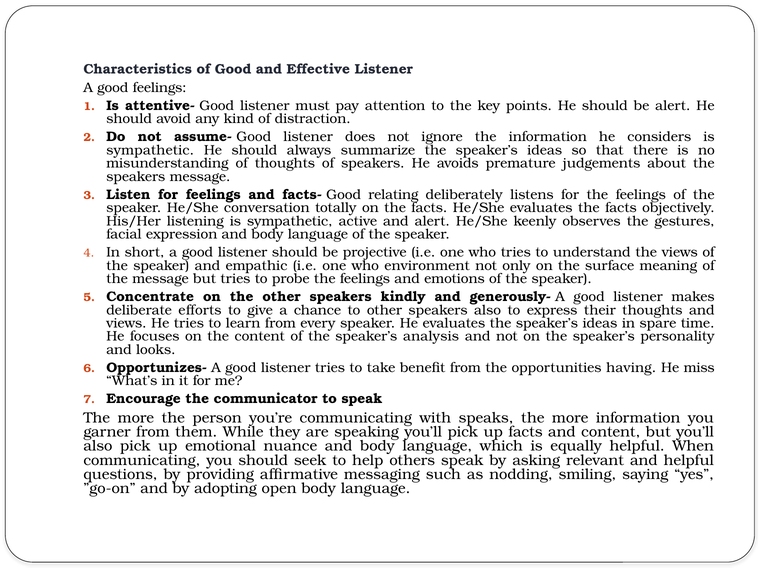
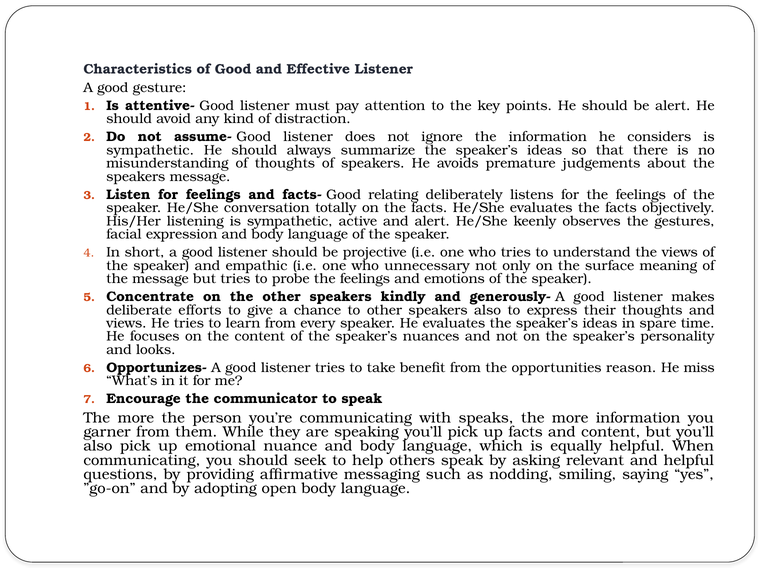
good feelings: feelings -> gesture (160, 88)
environment: environment -> unnecessary (427, 265)
analysis: analysis -> nuances (431, 336)
having: having -> reason (631, 368)
